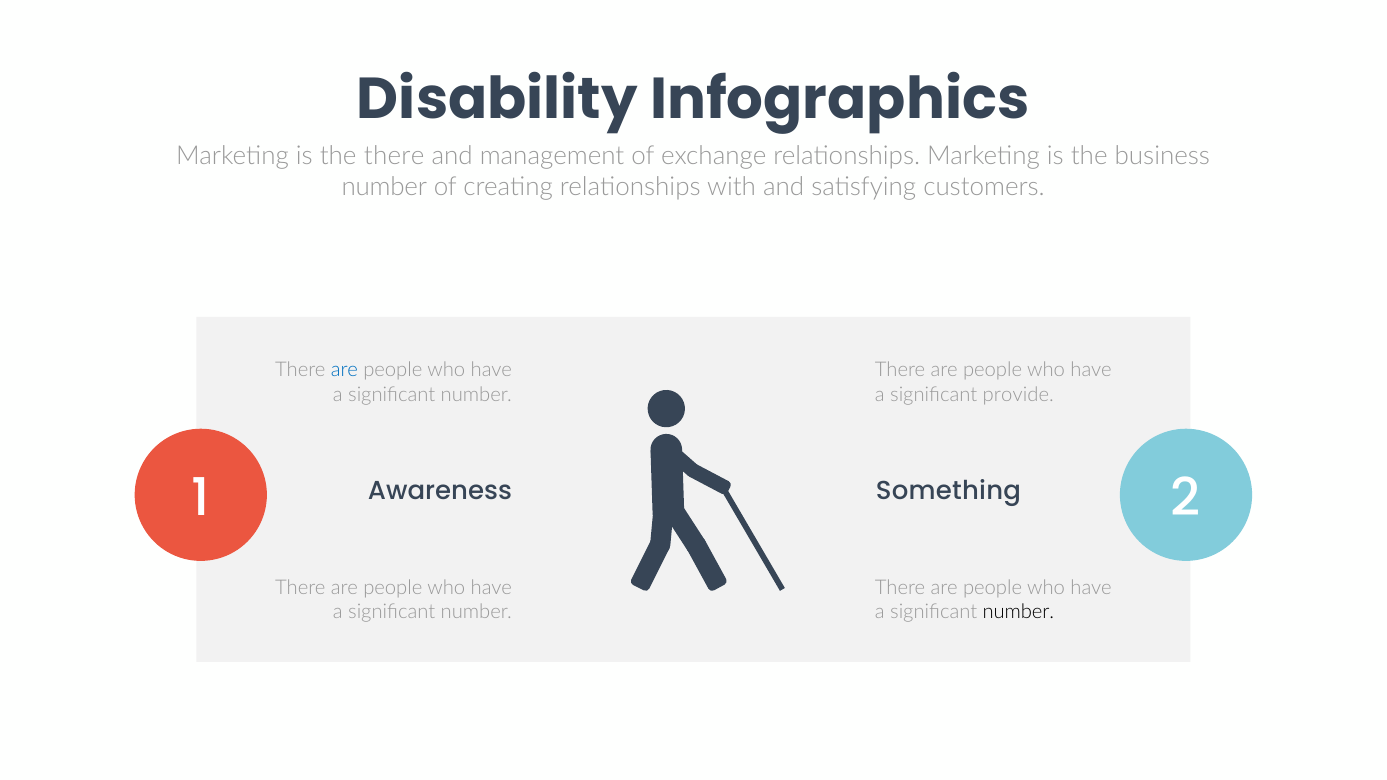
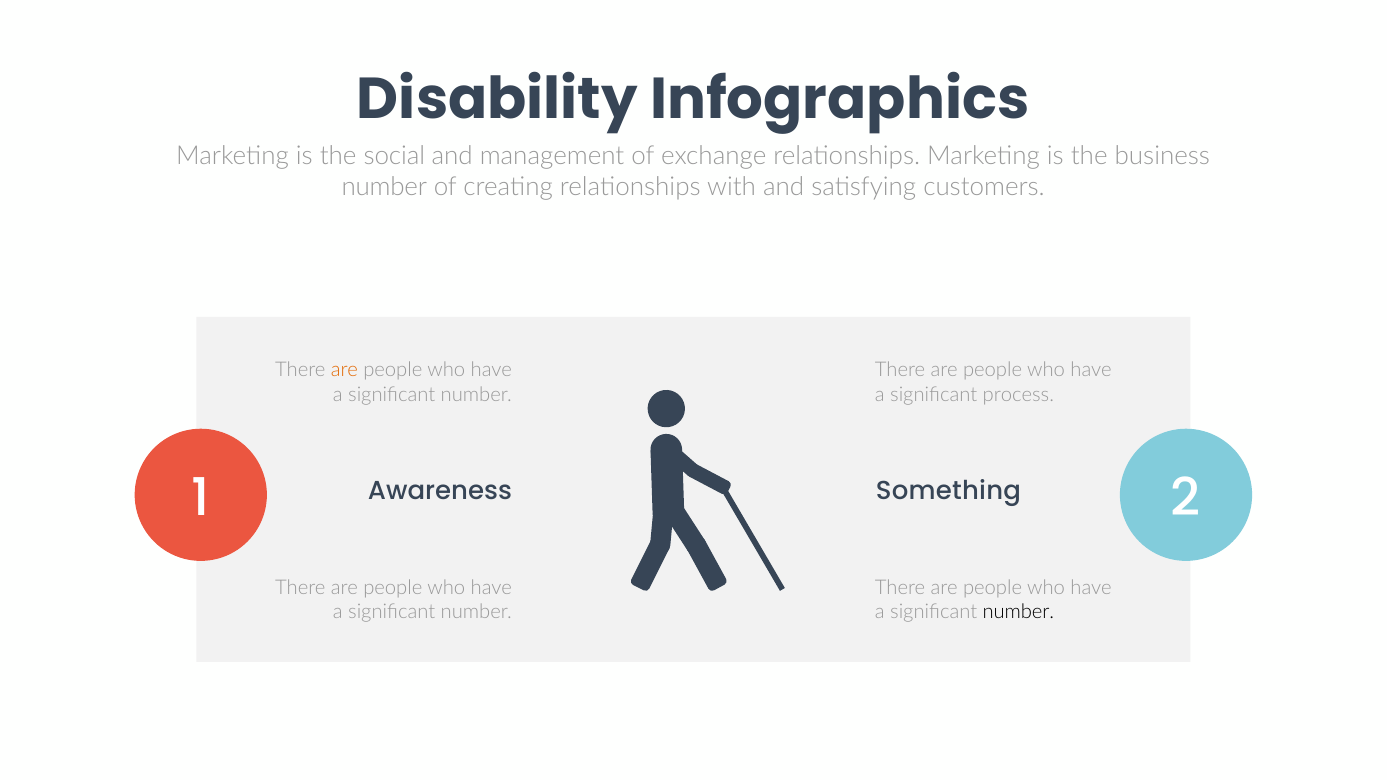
the there: there -> social (394, 156)
are colour: blue -> orange (344, 370)
provide: provide -> process (1018, 395)
